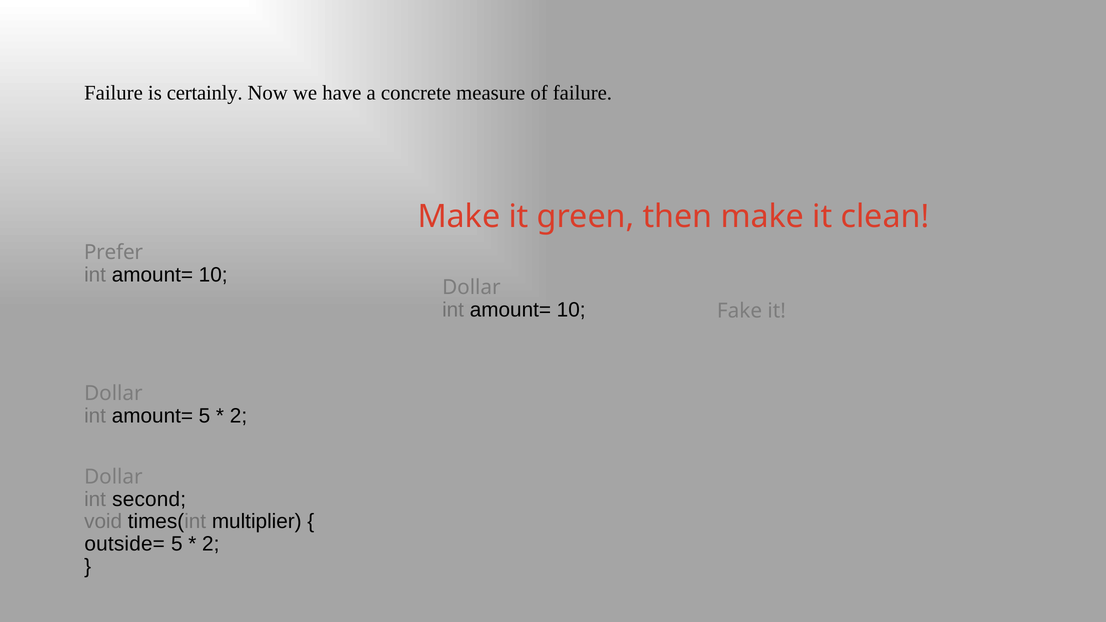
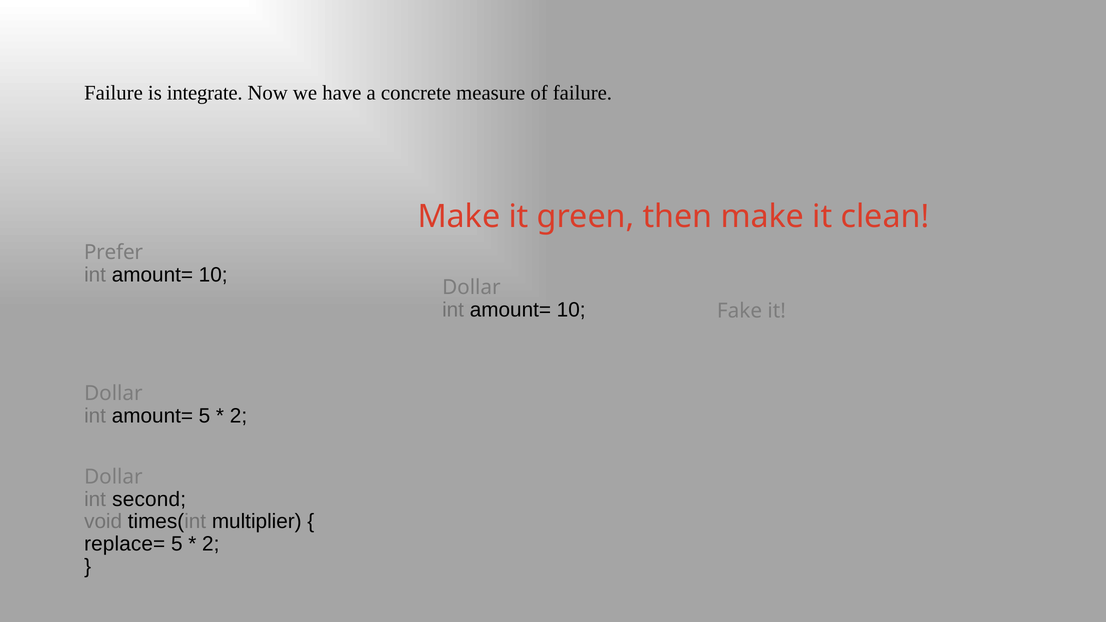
certainly: certainly -> integrate (205, 93)
outside=: outside= -> replace= (125, 544)
